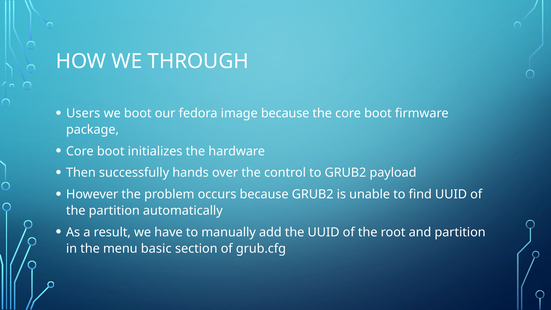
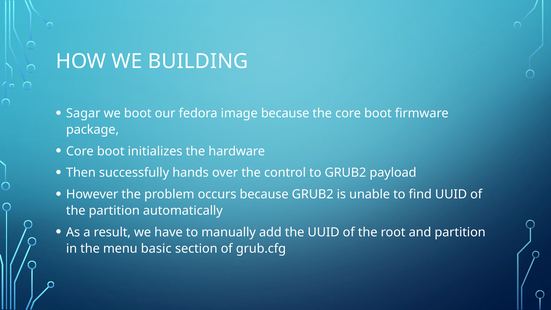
THROUGH: THROUGH -> BUILDING (198, 61)
Users: Users -> Sagar (83, 113)
